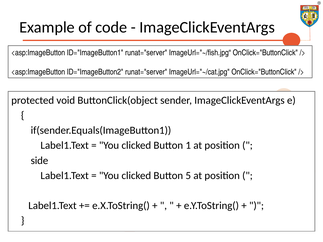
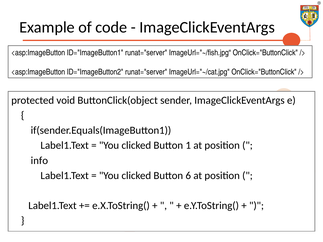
side: side -> info (39, 161)
5: 5 -> 6 (188, 176)
